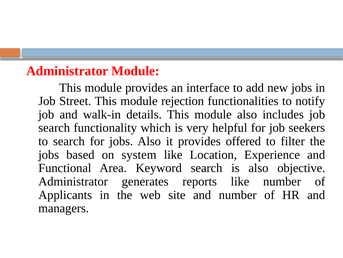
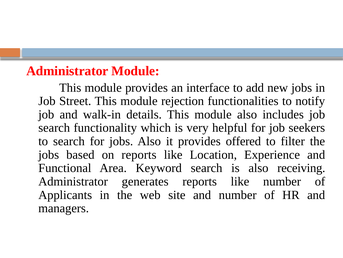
on system: system -> reports (139, 154)
objective: objective -> receiving (301, 168)
